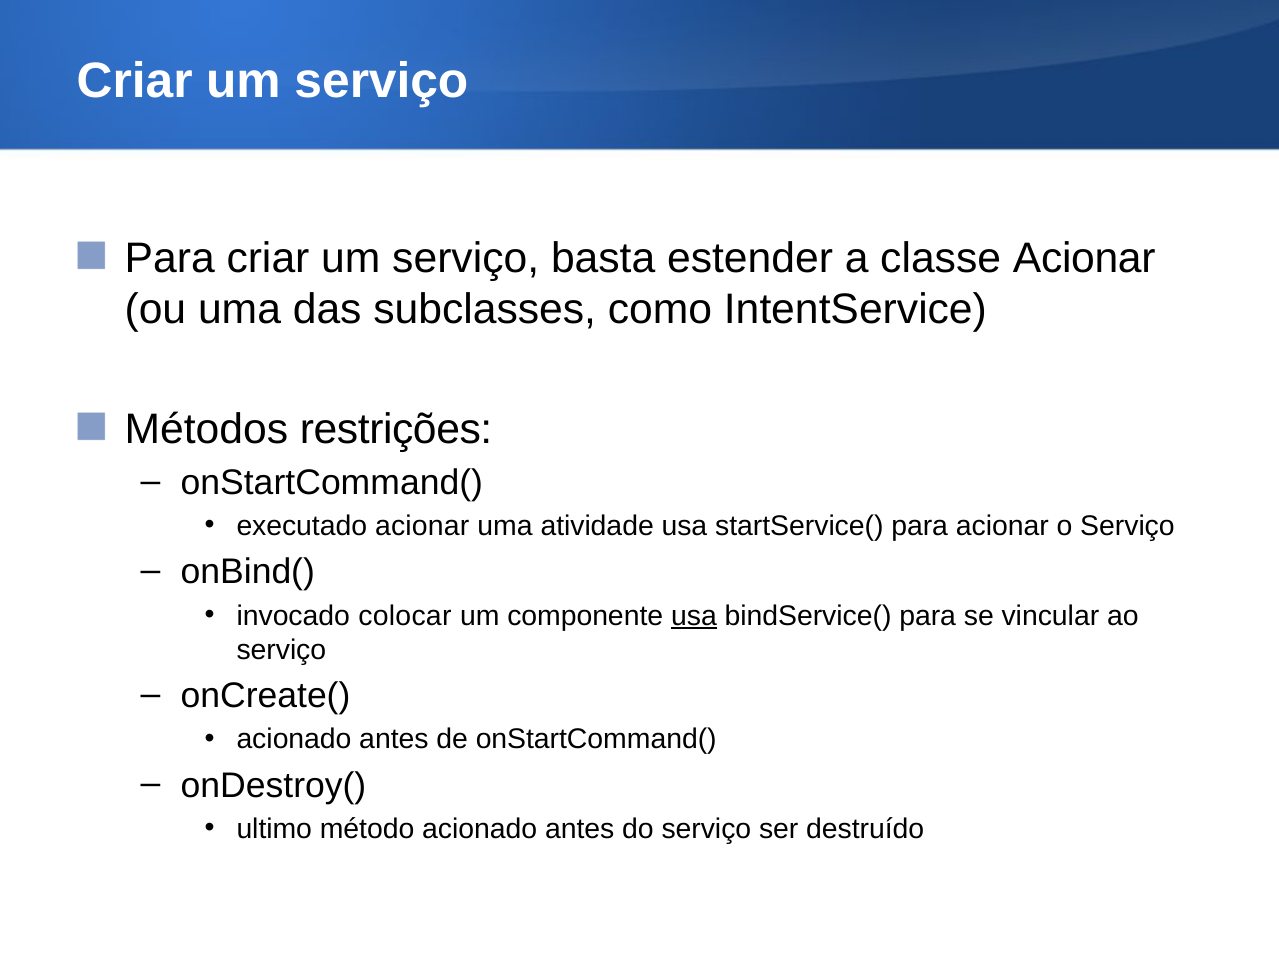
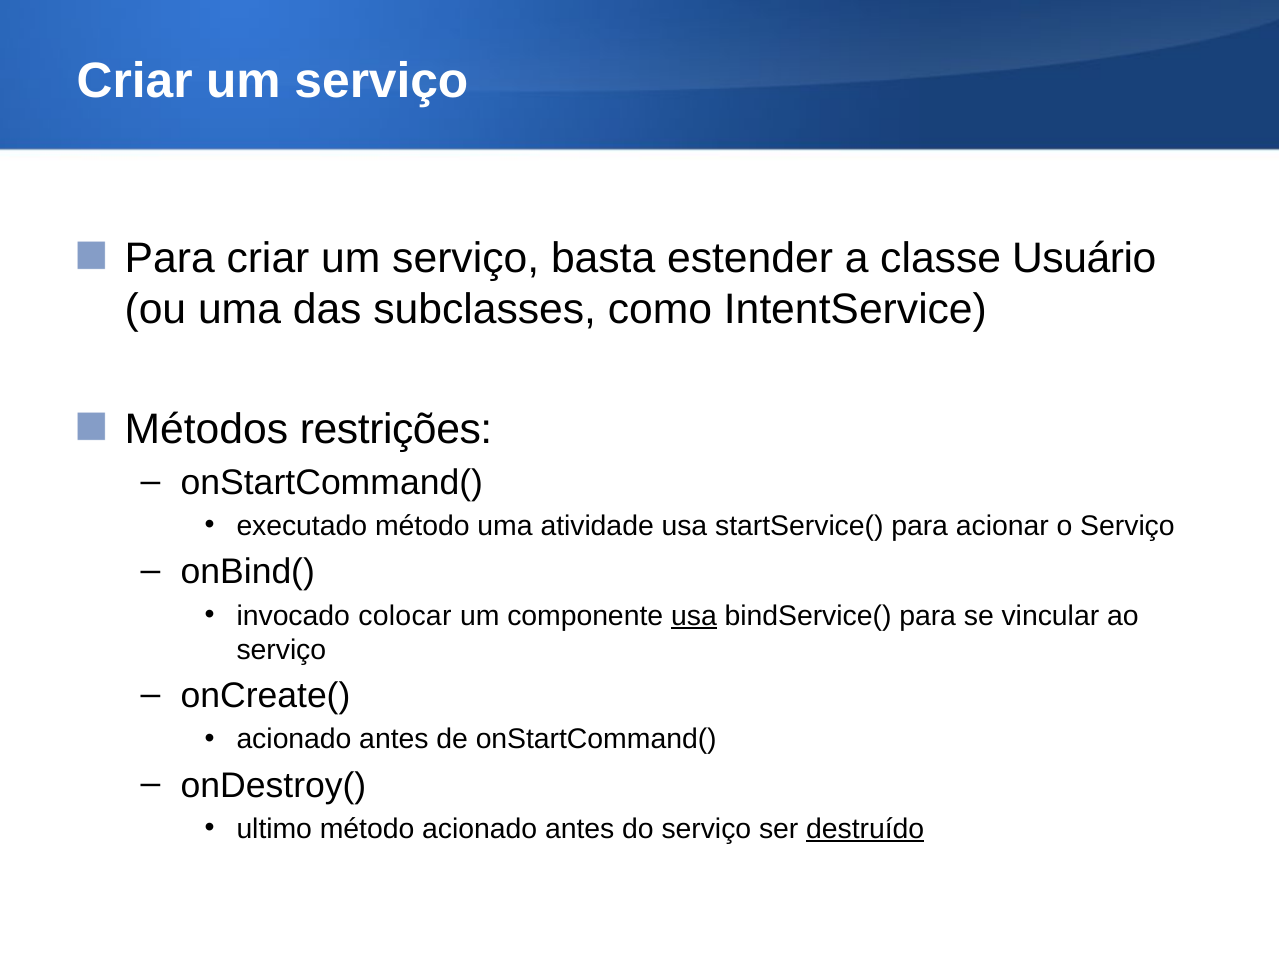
classe Acionar: Acionar -> Usuário (1084, 259)
executado acionar: acionar -> método (422, 526)
destruído underline: none -> present (865, 829)
